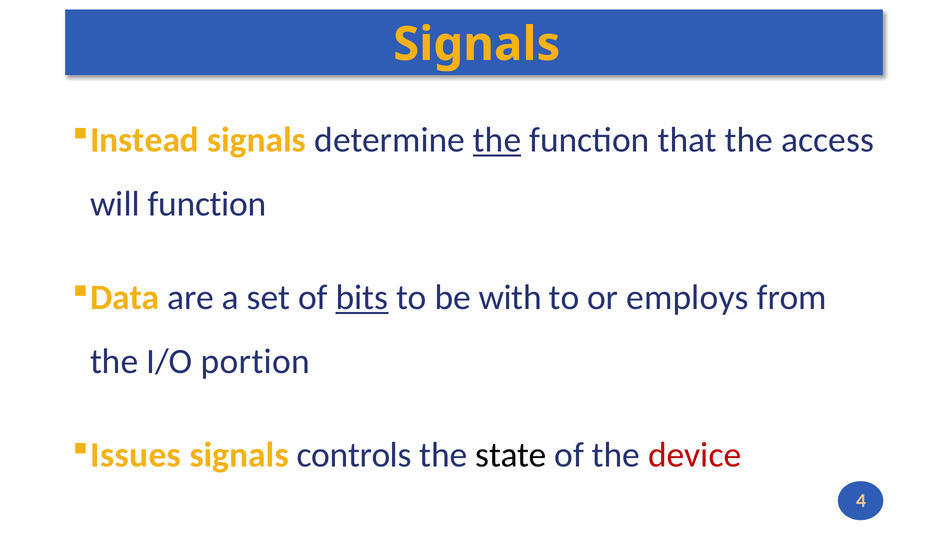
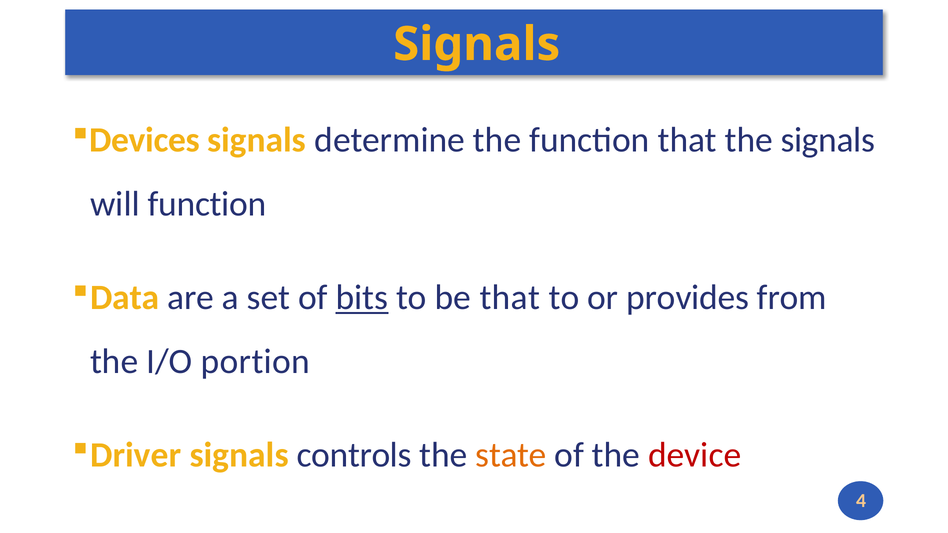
Instead: Instead -> Devices (145, 140)
the underline: present -> none (497, 140)
the access: access -> signals (828, 140)
be with: with -> that (510, 298)
employs: employs -> provides (688, 298)
Issues: Issues -> Driver (136, 455)
state colour: black -> orange (511, 455)
